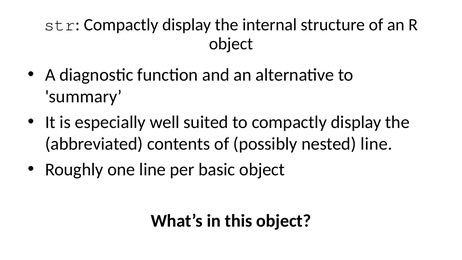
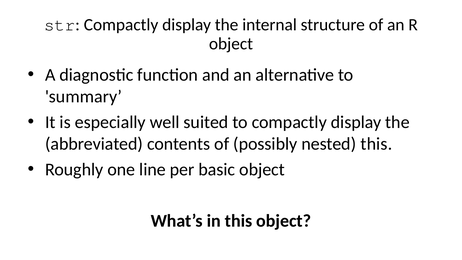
nested line: line -> this (376, 144)
